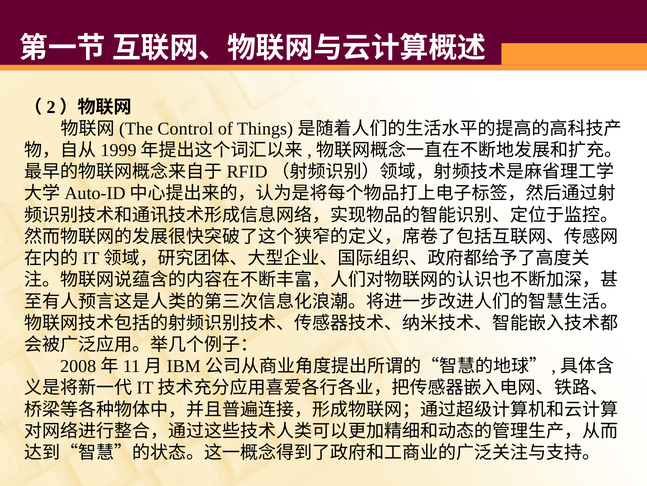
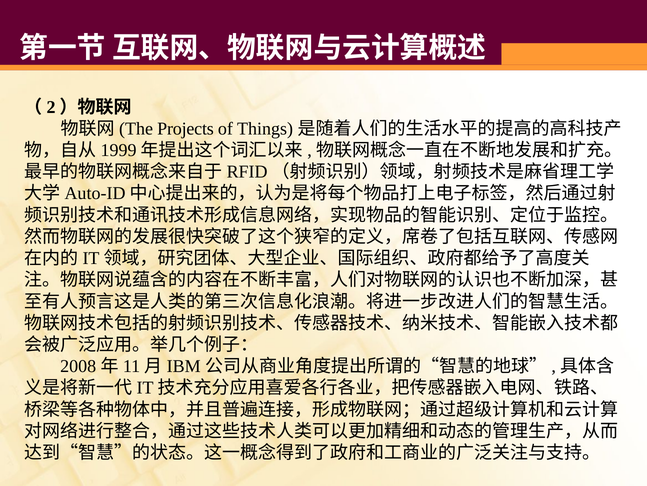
Control: Control -> Projects (186, 129)
